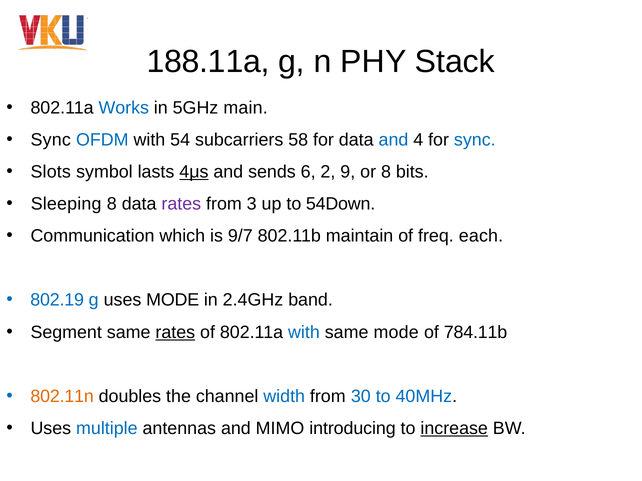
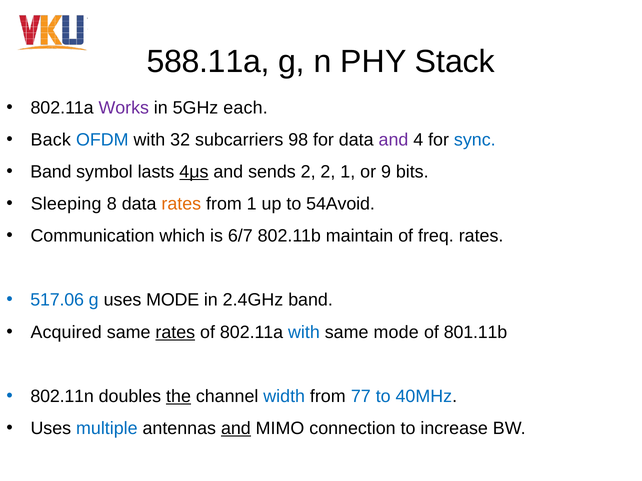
188.11a: 188.11a -> 588.11a (208, 62)
Works colour: blue -> purple (124, 108)
main: main -> each (246, 108)
Sync: Sync -> Back (51, 140)
54: 54 -> 32 (180, 140)
58: 58 -> 98 (298, 140)
and colour: blue -> purple (393, 140)
Slots: Slots -> Band (51, 172)
sends 6: 6 -> 2 (308, 172)
2 9: 9 -> 1 (348, 172)
or 8: 8 -> 9 (386, 172)
rates colour: purple -> orange (181, 204)
from 3: 3 -> 1 (252, 204)
54Down: 54Down -> 54Avoid (341, 204)
9/7: 9/7 -> 6/7 (240, 236)
freq each: each -> rates (481, 236)
802.19: 802.19 -> 517.06 (57, 300)
Segment: Segment -> Acquired (66, 332)
784.11b: 784.11b -> 801.11b (476, 332)
802.11n colour: orange -> black (62, 397)
the underline: none -> present (179, 397)
30: 30 -> 77 (361, 397)
and underline: none -> present (236, 429)
introducing: introducing -> connection (352, 429)
increase underline: present -> none (454, 429)
